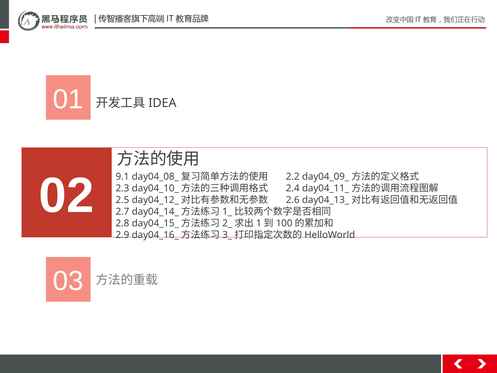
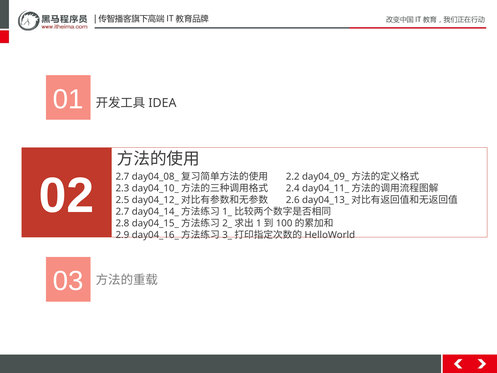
9.1: 9.1 -> 2.7 (122, 177)
